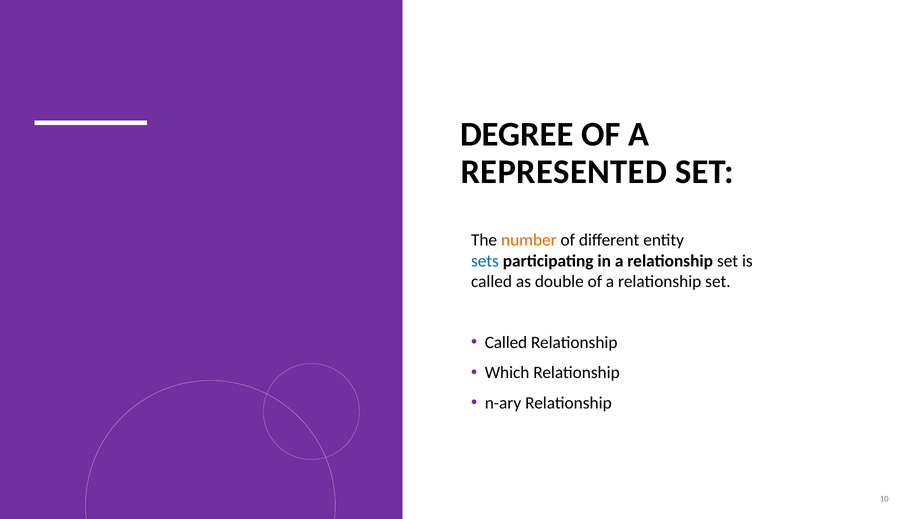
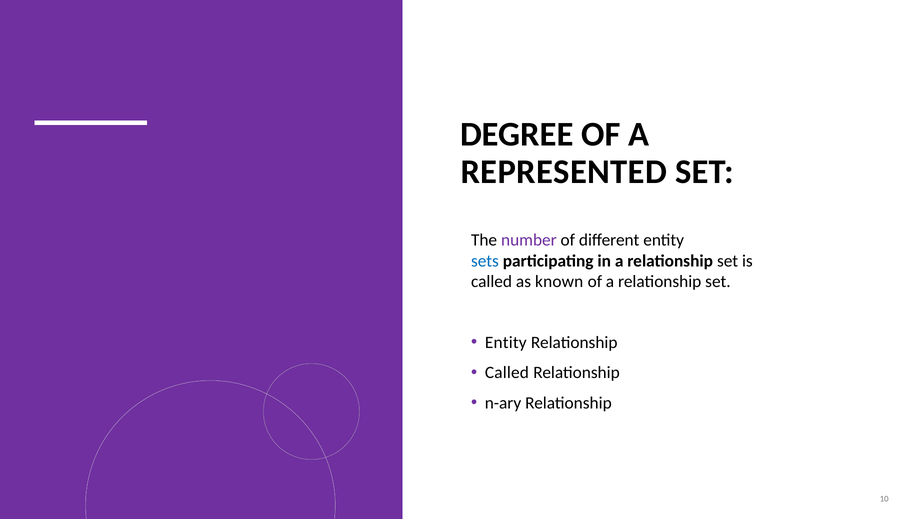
number colour: orange -> purple (529, 240)
double: double -> known (559, 282)
Called: Called -> Entity (506, 342)
Which: Which -> Called (507, 373)
